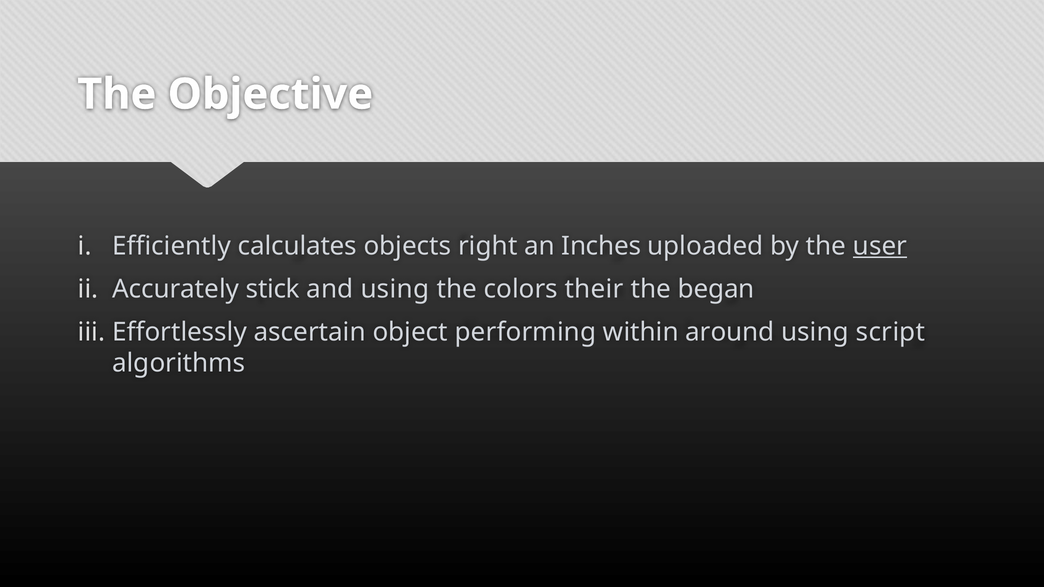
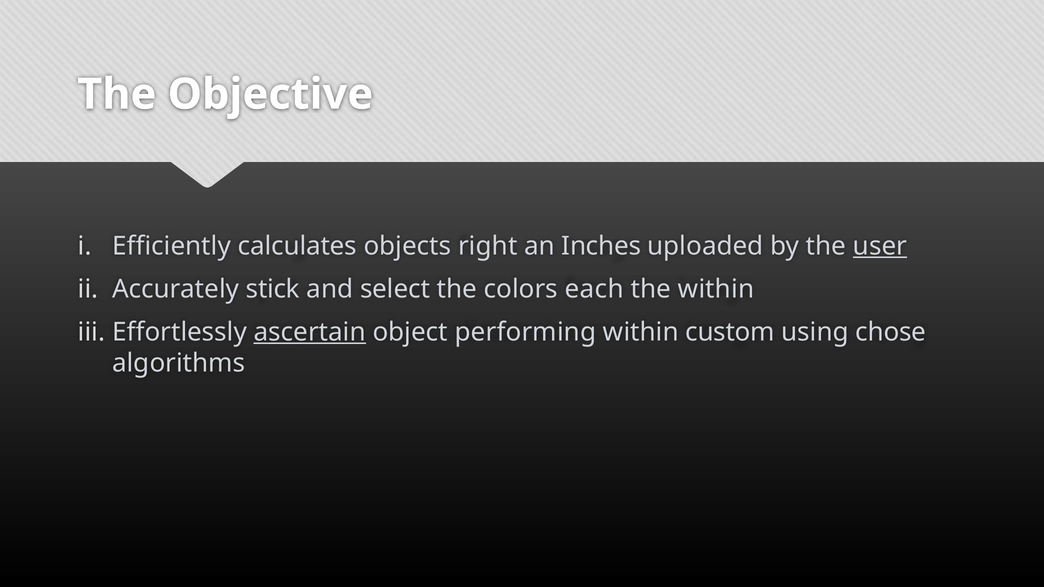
and using: using -> select (395, 289)
their: their -> each (594, 289)
the began: began -> within (716, 289)
ascertain underline: none -> present (310, 332)
around: around -> custom (730, 332)
script: script -> chose (891, 332)
